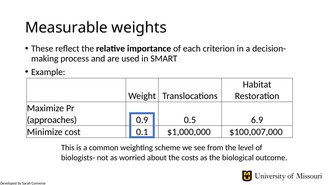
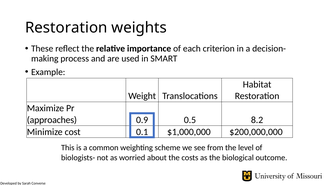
Measurable: Measurable -> Restoration (66, 28)
6.9: 6.9 -> 8.2 (257, 120)
$100,007,000: $100,007,000 -> $200,000,000 (256, 132)
